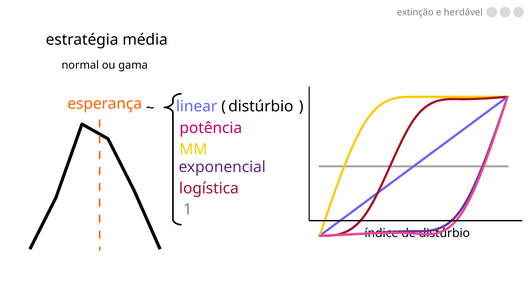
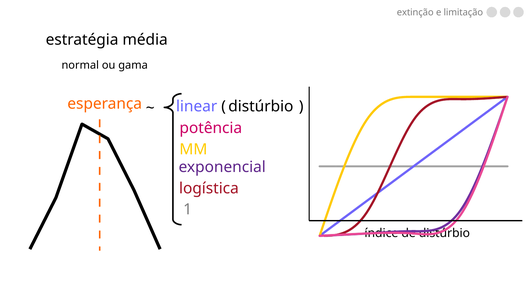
herdável: herdável -> limitação (463, 12)
